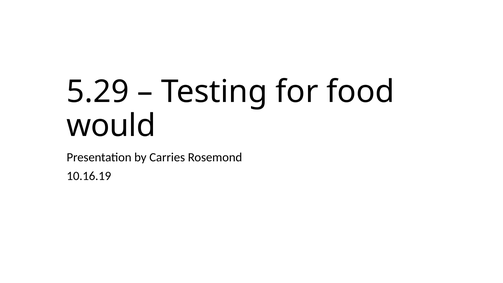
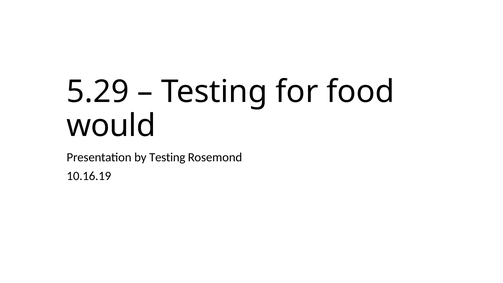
by Carries: Carries -> Testing (167, 157)
